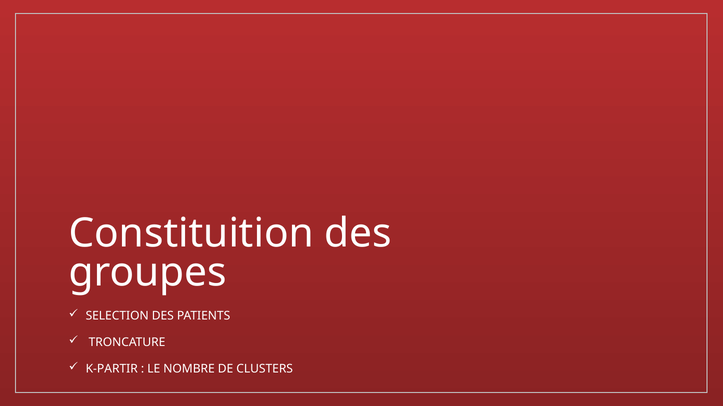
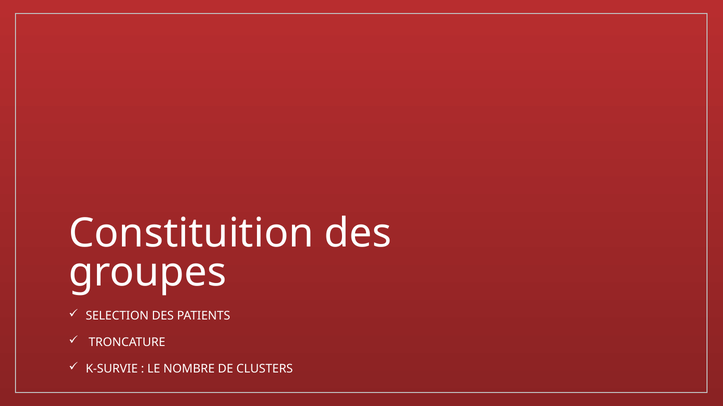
K-PARTIR: K-PARTIR -> K-SURVIE (112, 370)
